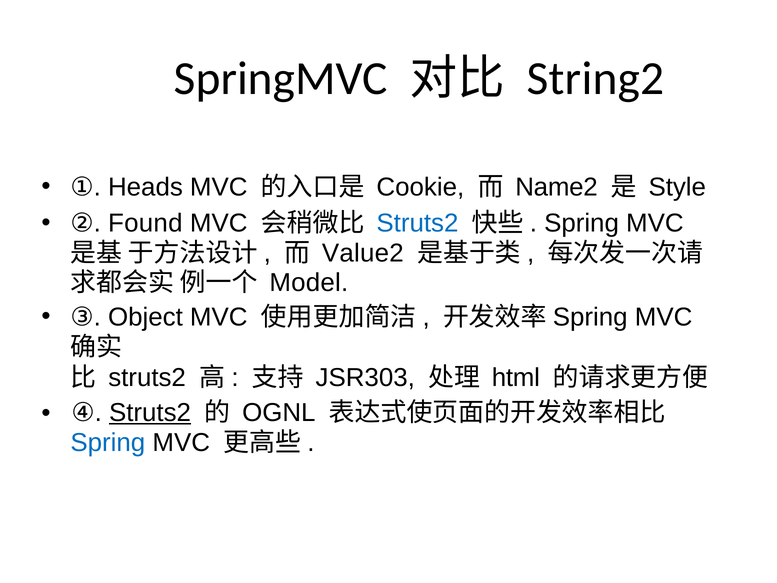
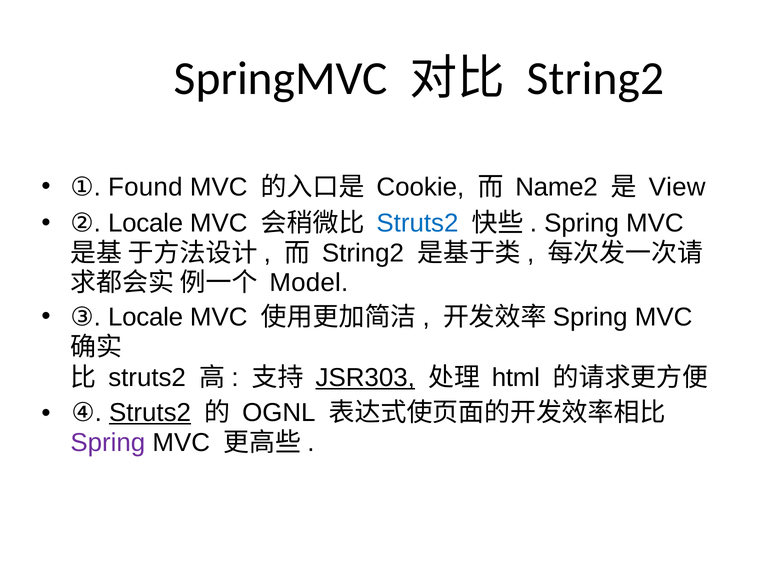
Heads: Heads -> Found (145, 187)
Style: Style -> View (677, 187)
② Found: Found -> Locale (146, 223)
Value2: Value2 -> String2 (363, 253)
③ Object: Object -> Locale (146, 317)
JSR303 underline: none -> present (365, 378)
Spring colour: blue -> purple (108, 443)
